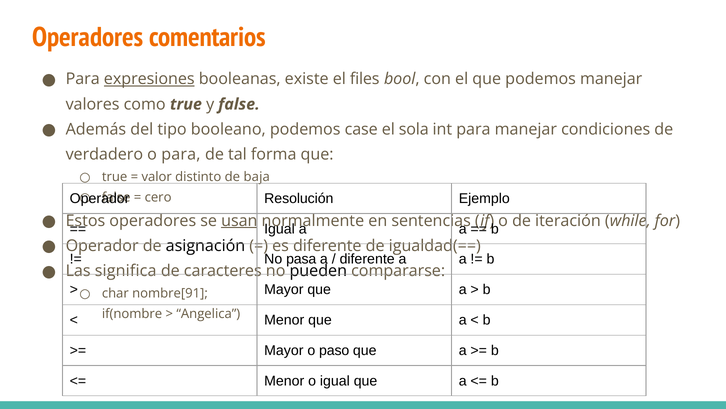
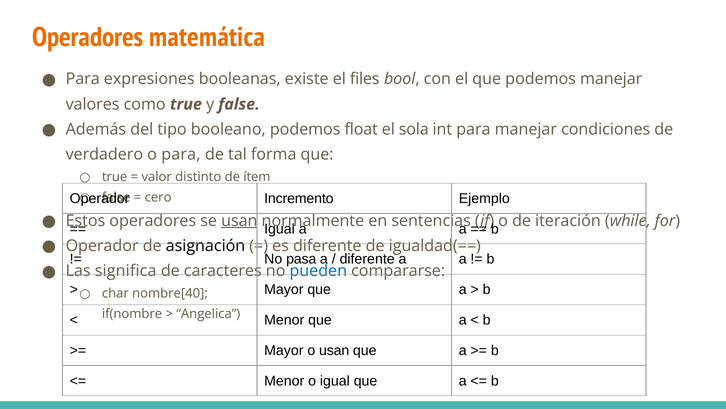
comentarios: comentarios -> matemática (207, 37)
expresiones underline: present -> none (149, 79)
case: case -> float (361, 129)
baja: baja -> ítem (257, 177)
Resolución: Resolución -> Incremento (299, 198)
pueden colour: black -> blue (318, 271)
nombre[91: nombre[91 -> nombre[40 (170, 293)
o paso: paso -> usan (334, 350)
